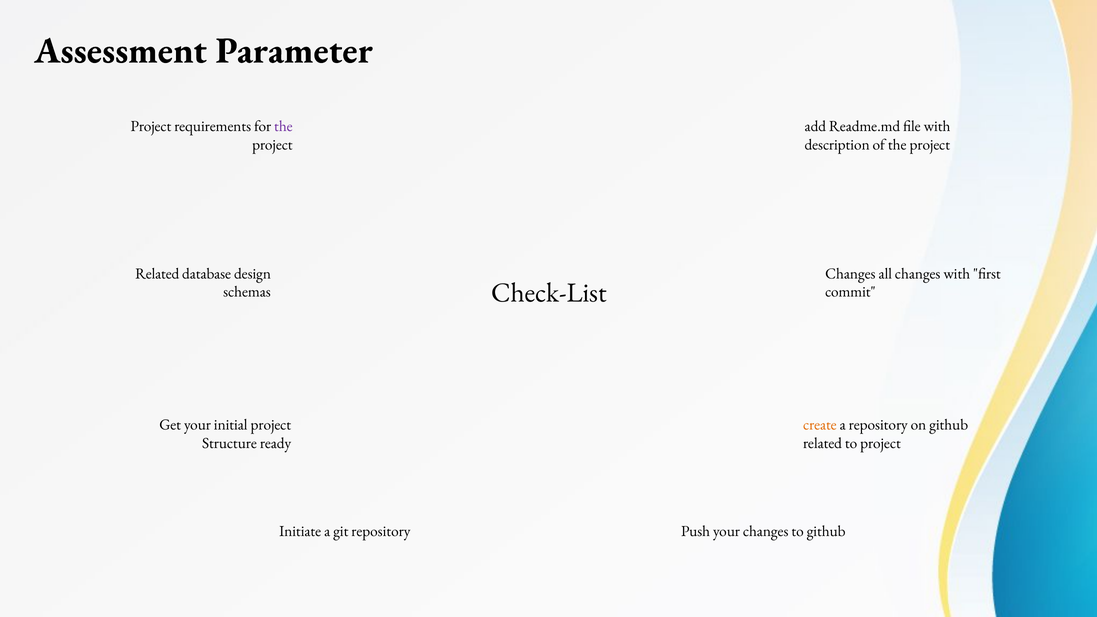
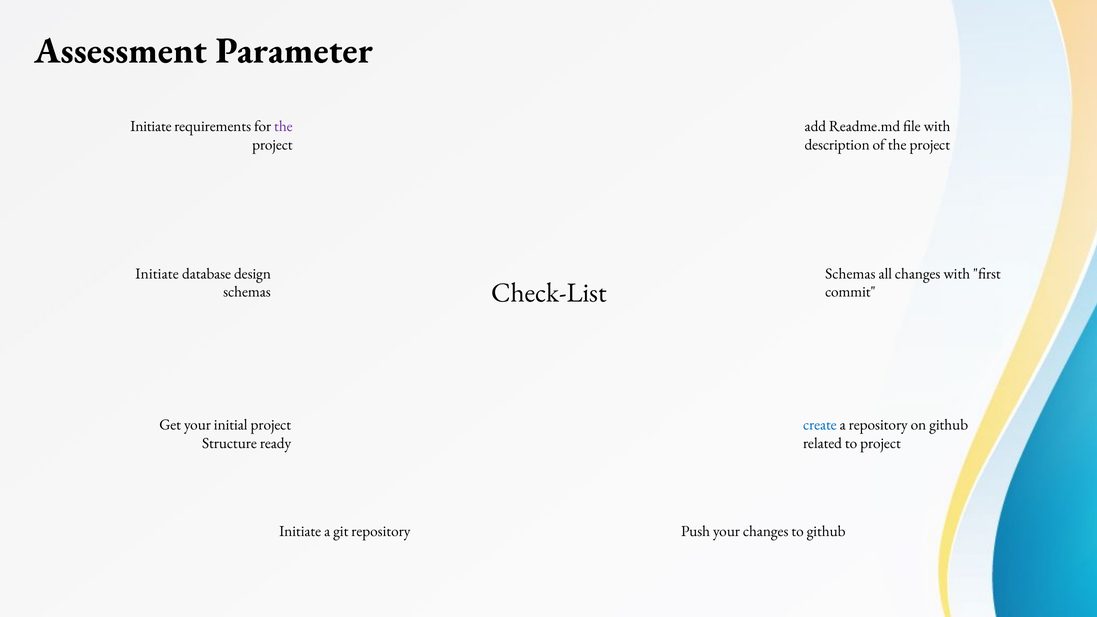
Project: Project -> Initiate (151, 126)
Related: Related -> Initiate (157, 274)
Changes: Changes -> Schemas (850, 274)
create colour: orange -> blue (820, 425)
